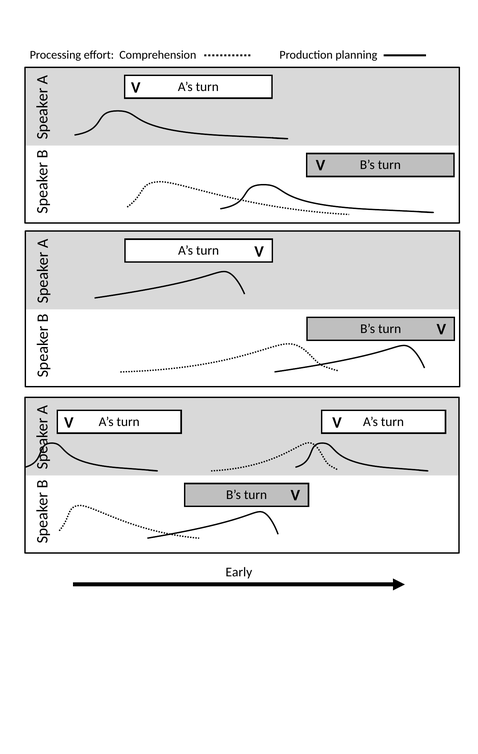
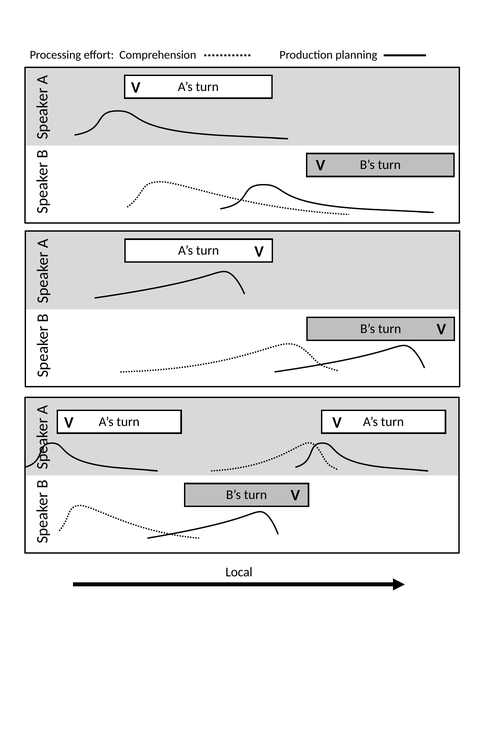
Early: Early -> Local (239, 571)
